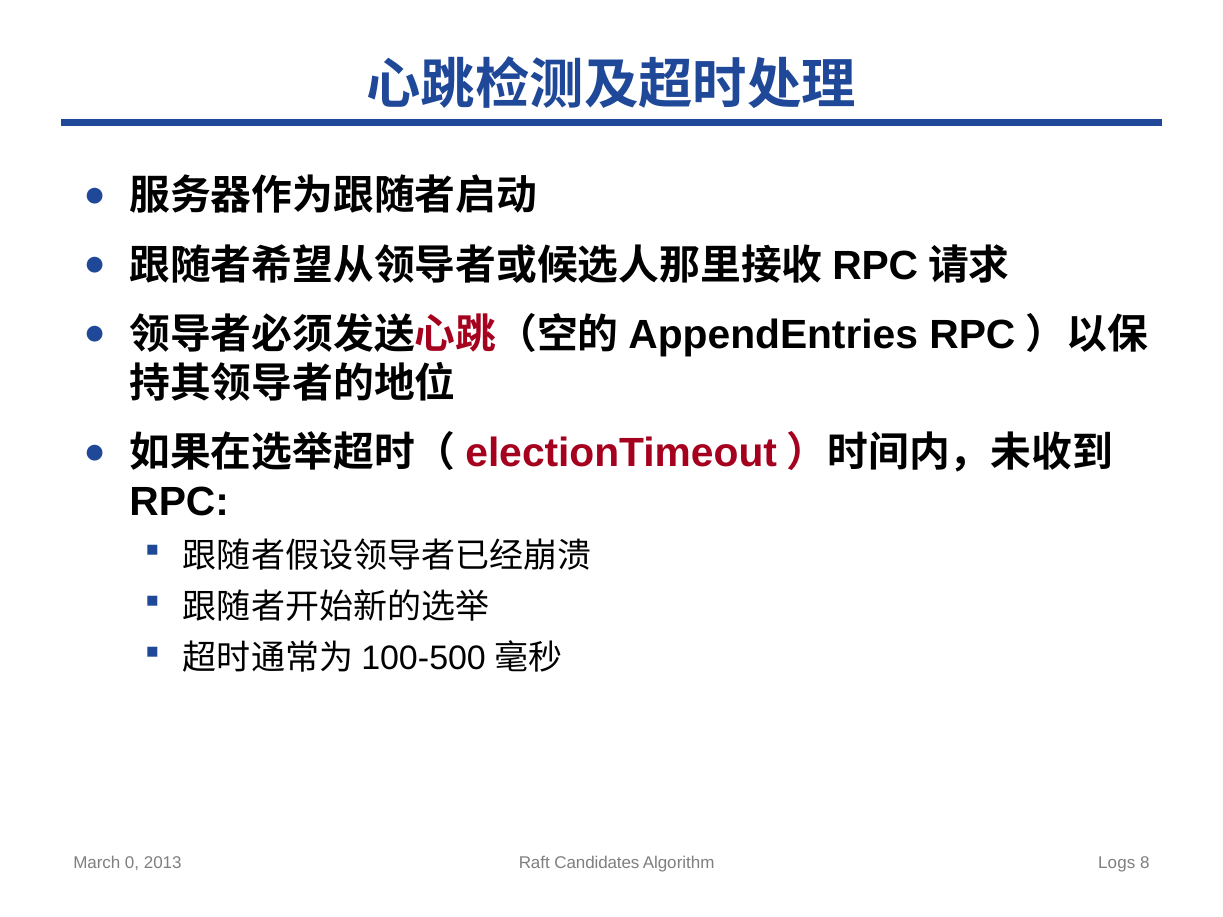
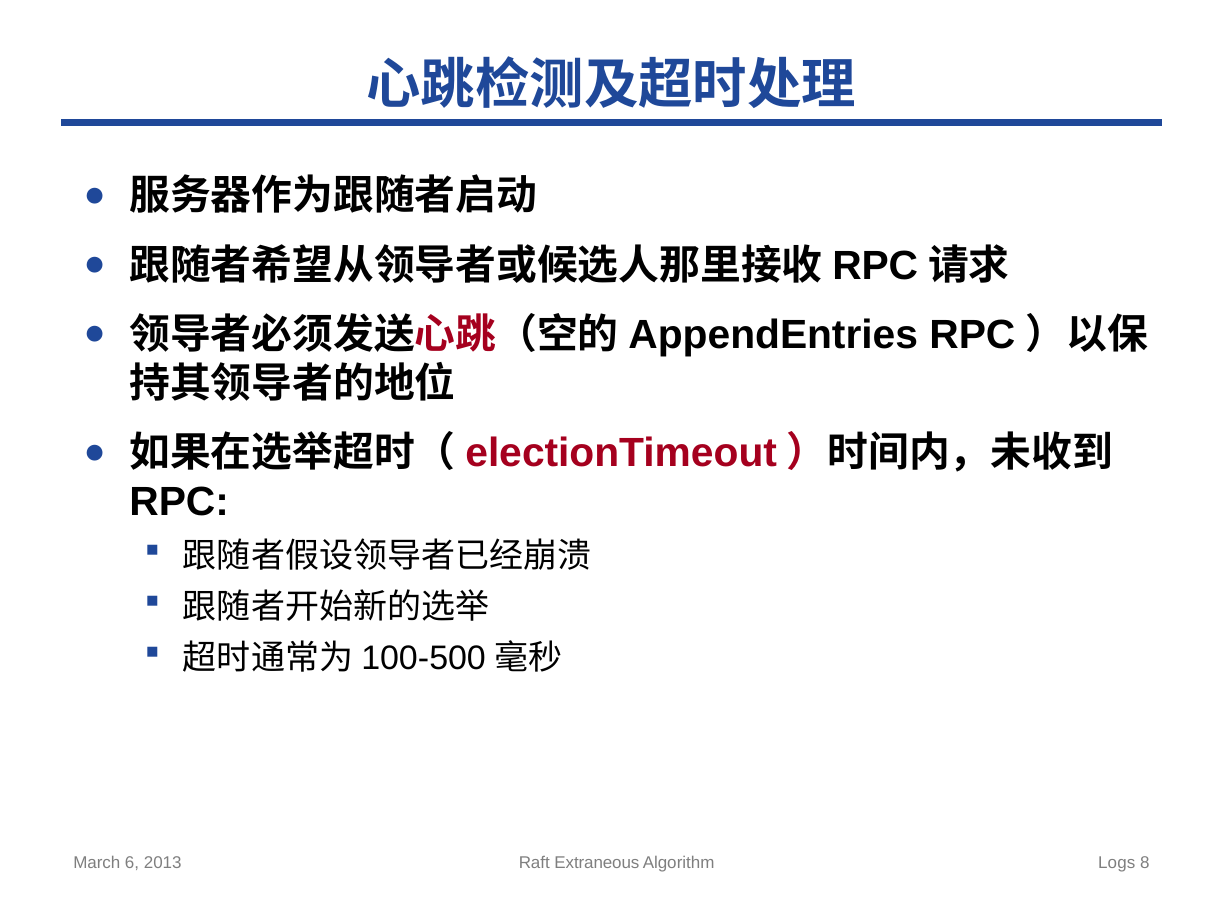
0: 0 -> 6 (132, 863)
Candidates: Candidates -> Extraneous (597, 863)
